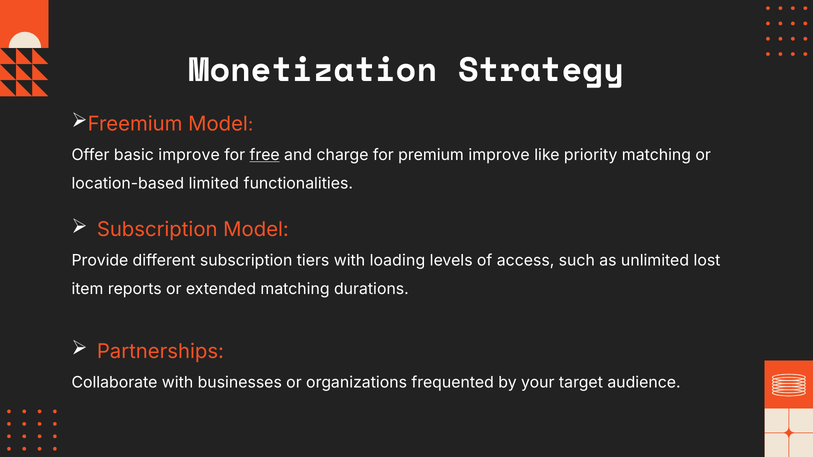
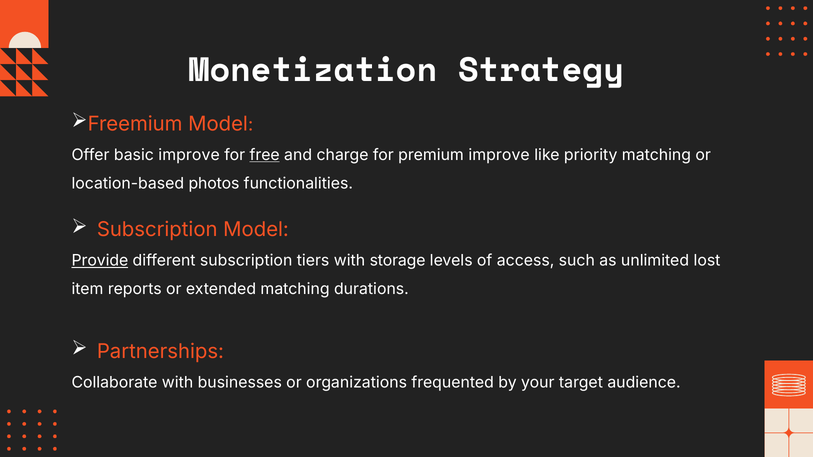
limited: limited -> photos (214, 184)
Provide underline: none -> present (100, 261)
loading: loading -> storage (398, 261)
